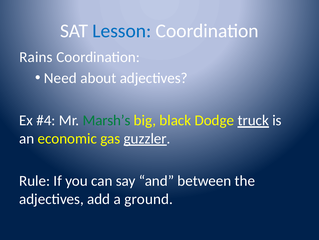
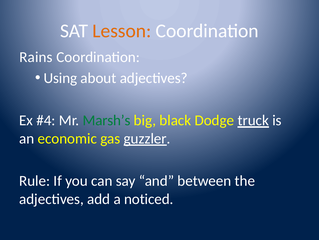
Lesson colour: blue -> orange (122, 31)
Need: Need -> Using (60, 78)
ground: ground -> noticed (149, 198)
